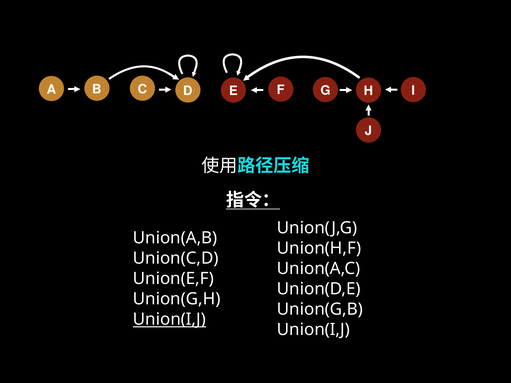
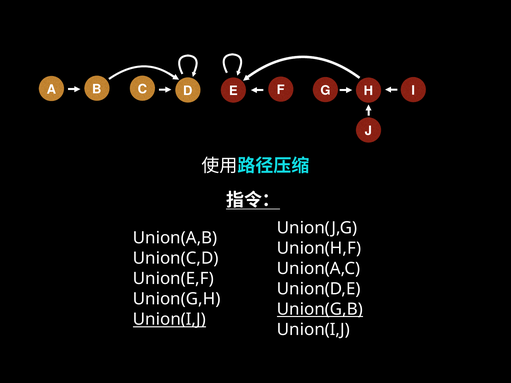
Union(G,B underline: none -> present (320, 309)
